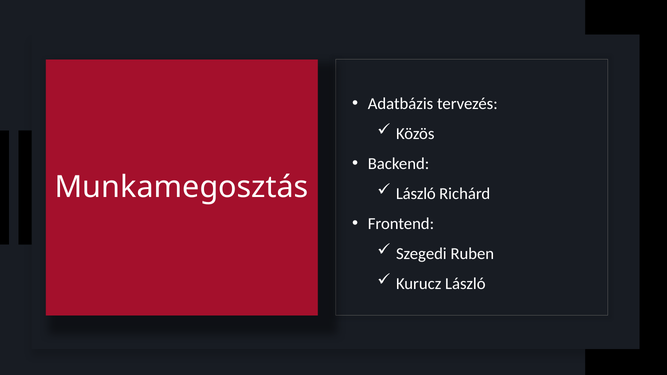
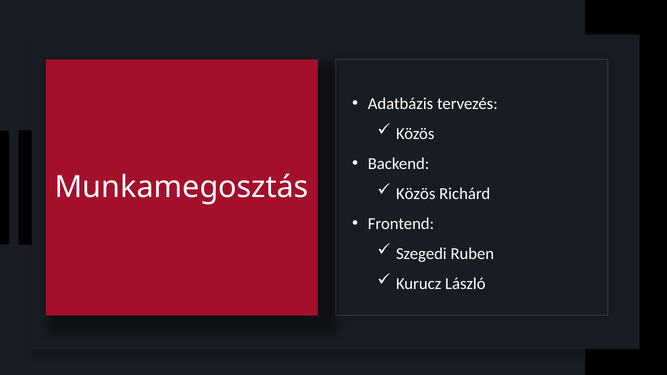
László: László -> Közös (416, 194)
